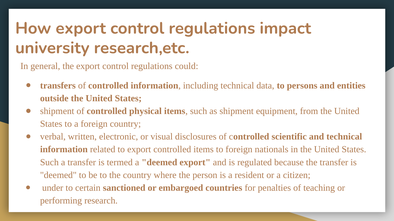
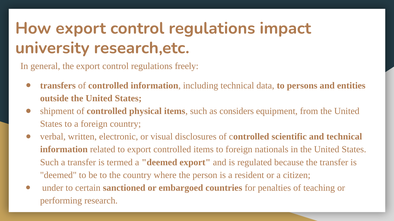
could: could -> freely (187, 66)
as shipment: shipment -> considers (237, 111)
